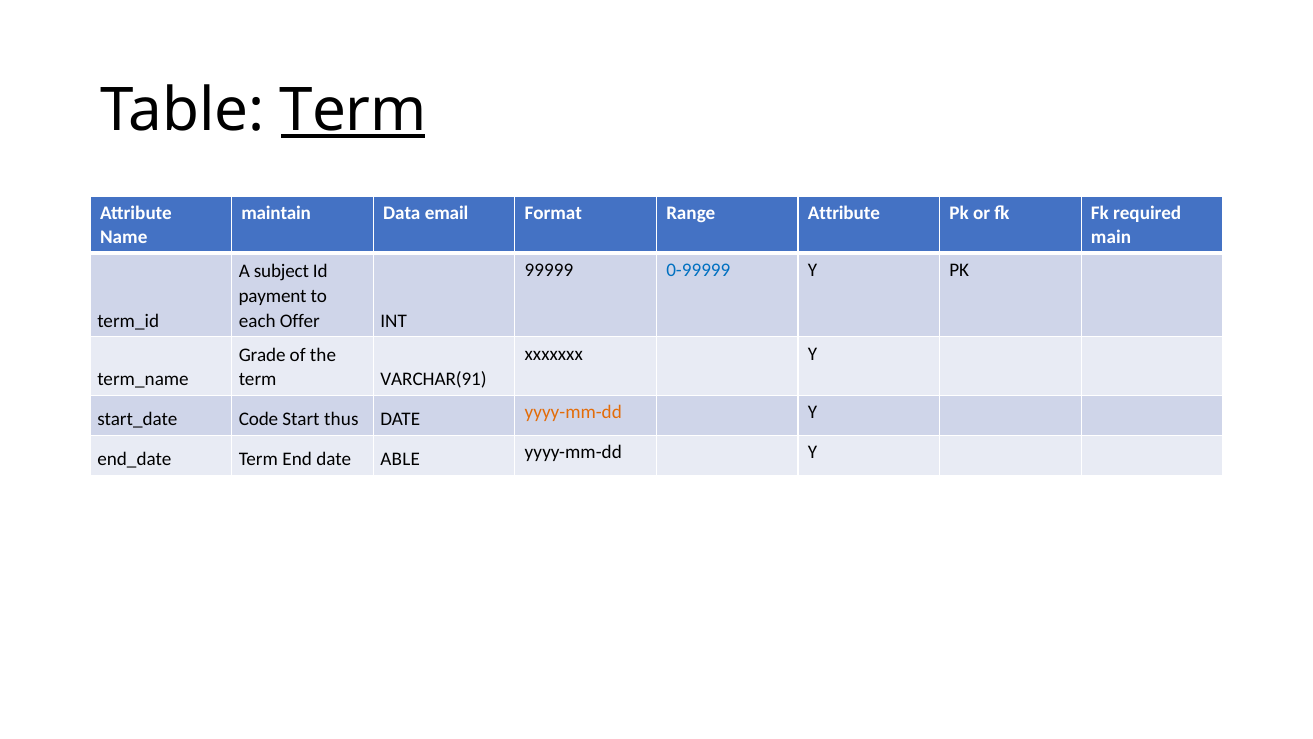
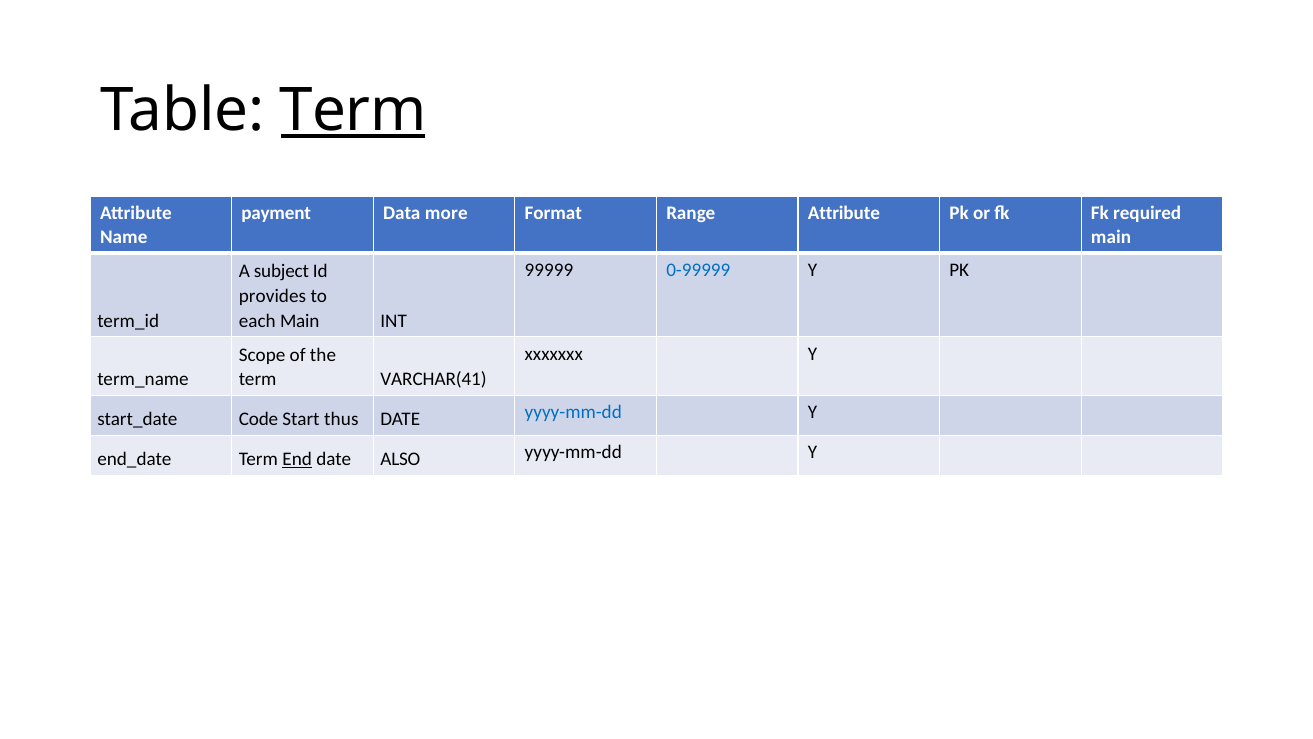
maintain: maintain -> payment (276, 213)
email: email -> more (446, 213)
payment: payment -> provides (273, 296)
each Offer: Offer -> Main (300, 321)
Grade: Grade -> Scope (262, 355)
VARCHAR(91: VARCHAR(91 -> VARCHAR(41 (434, 379)
yyyy-mm-dd colour: orange -> blue (573, 412)
End underline: none -> present (297, 459)
ABLE: ABLE -> ALSO (400, 459)
